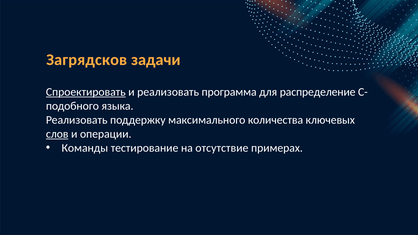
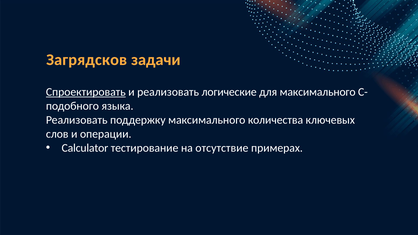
программа: программа -> логические (229, 92)
для распределение: распределение -> максимального (318, 92)
слов underline: present -> none (57, 134)
Команды: Команды -> Calculator (85, 148)
